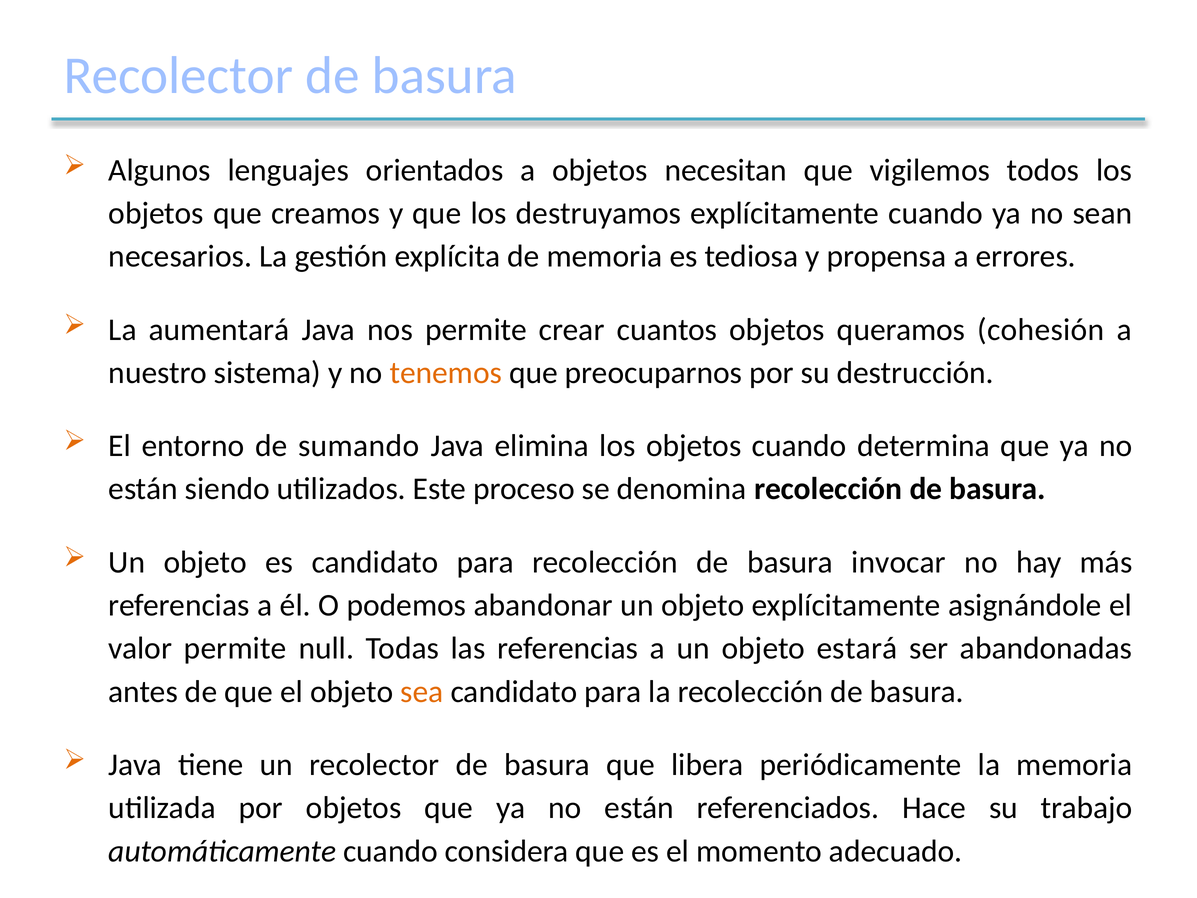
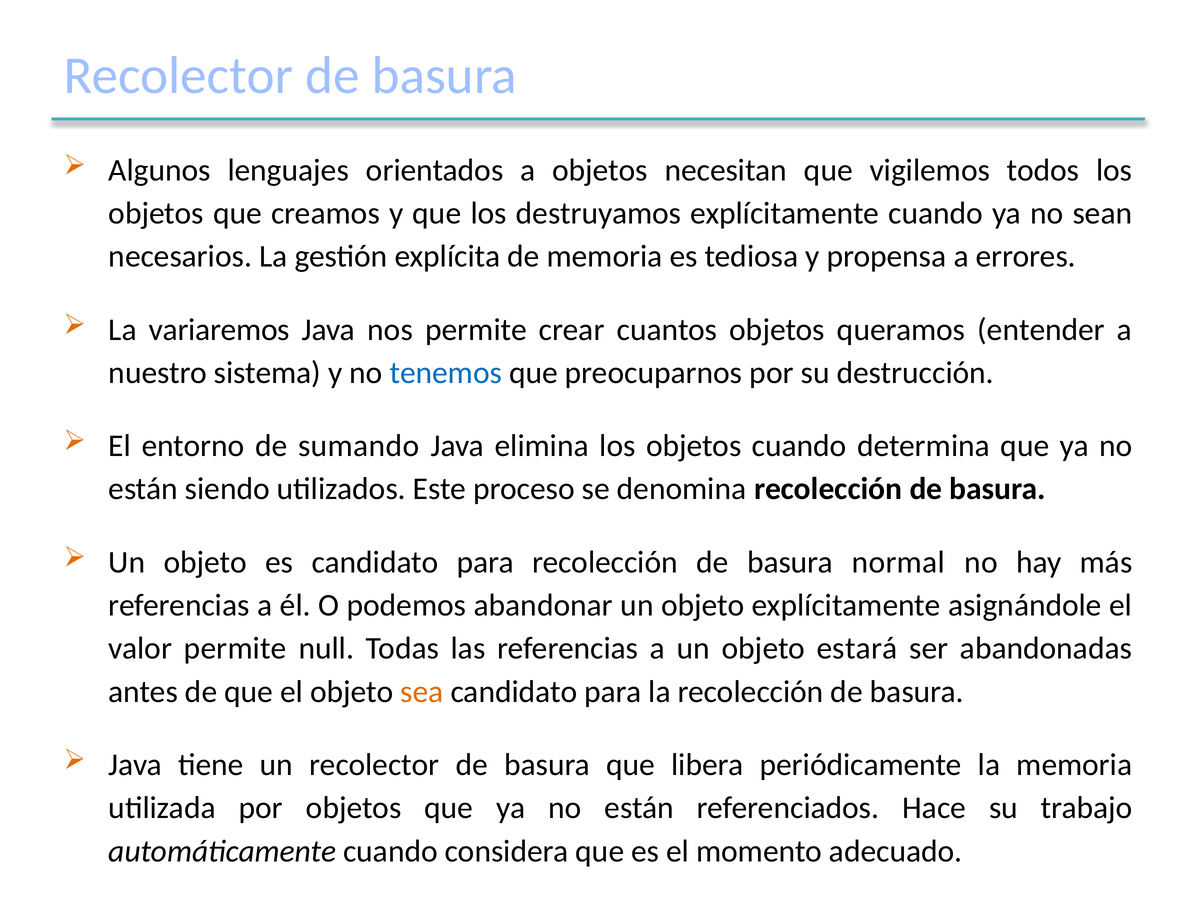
aumentará: aumentará -> variaremos (219, 330)
cohesión: cohesión -> entender (1041, 330)
tenemos colour: orange -> blue (446, 373)
invocar: invocar -> normal (898, 562)
